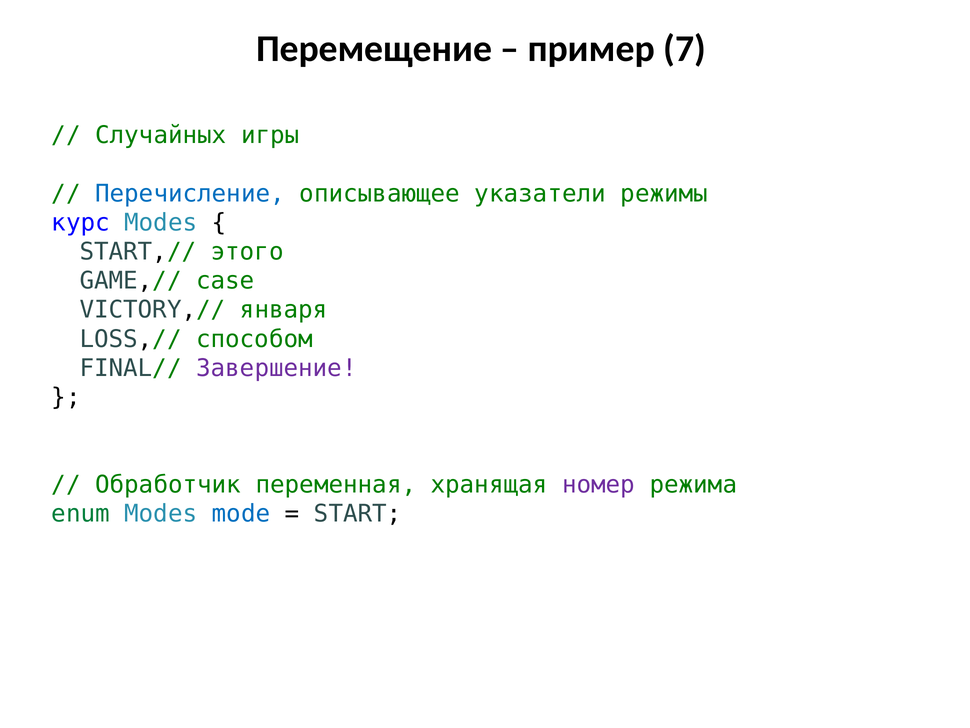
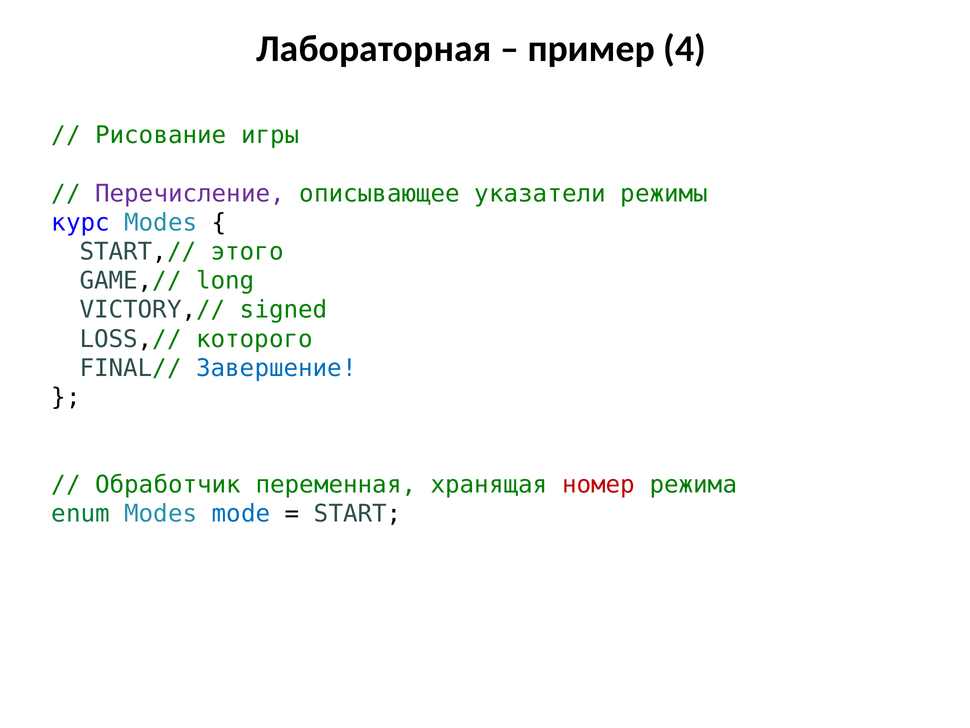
Перемещение: Перемещение -> Лабораторная (374, 49)
7: 7 -> 4 (685, 49)
Случайных: Случайных -> Рисование (161, 135)
Перечисление colour: blue -> purple (190, 193)
case: case -> long (225, 281)
января: января -> signed (284, 310)
способом: способом -> которого (254, 339)
Завершение colour: purple -> blue (276, 368)
номер colour: purple -> red (599, 484)
